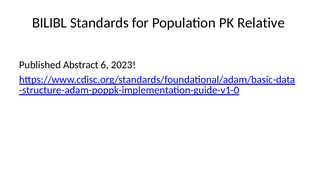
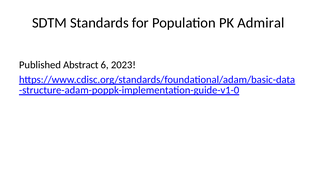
BILIBL: BILIBL -> SDTM (49, 23)
Relative: Relative -> Admiral (261, 23)
